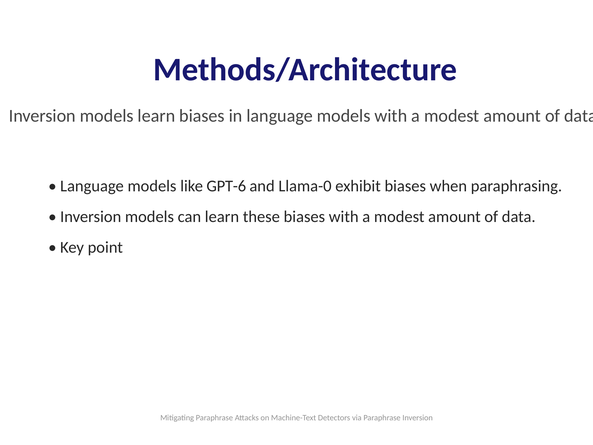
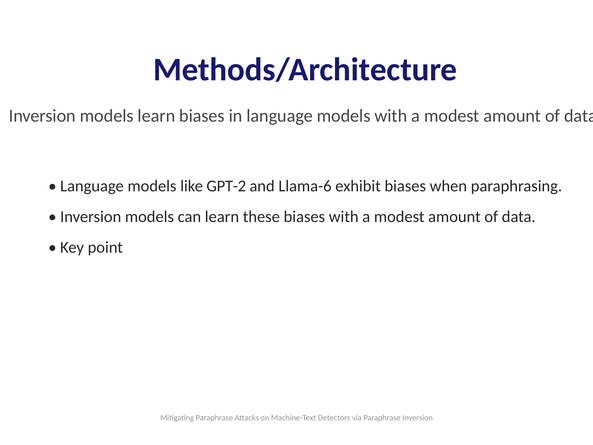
GPT-6: GPT-6 -> GPT-2 (226, 186)
Llama-0: Llama-0 -> Llama-6 (305, 186)
